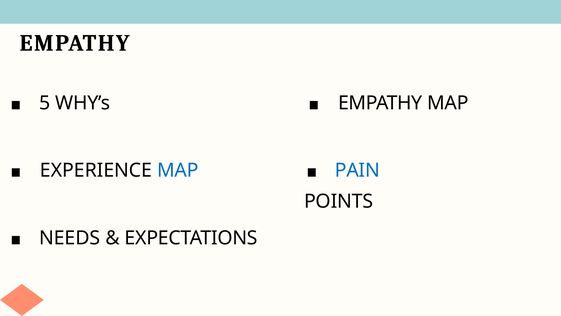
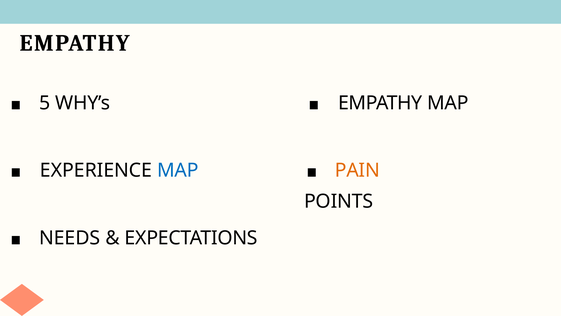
PAIN colour: blue -> orange (357, 170)
